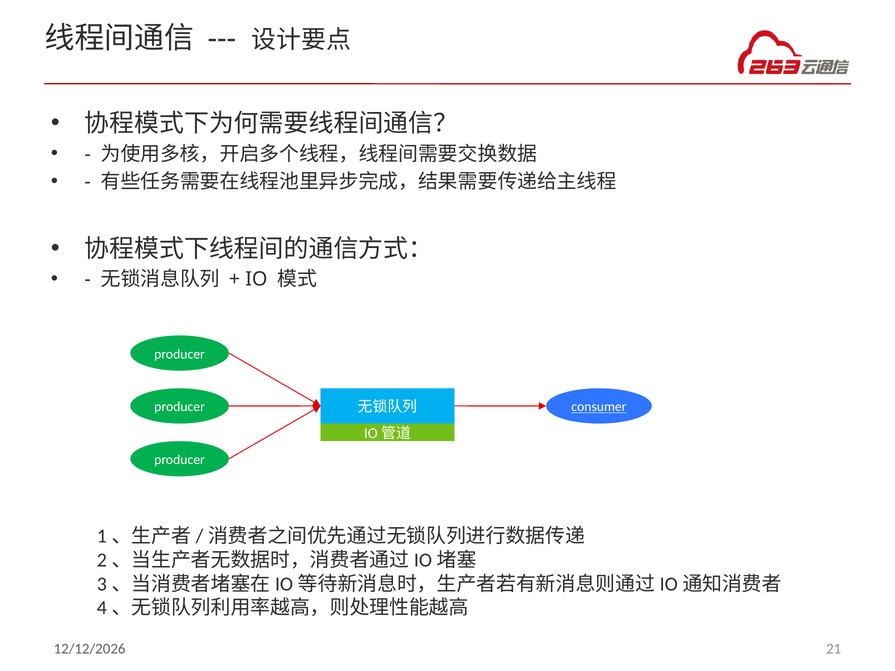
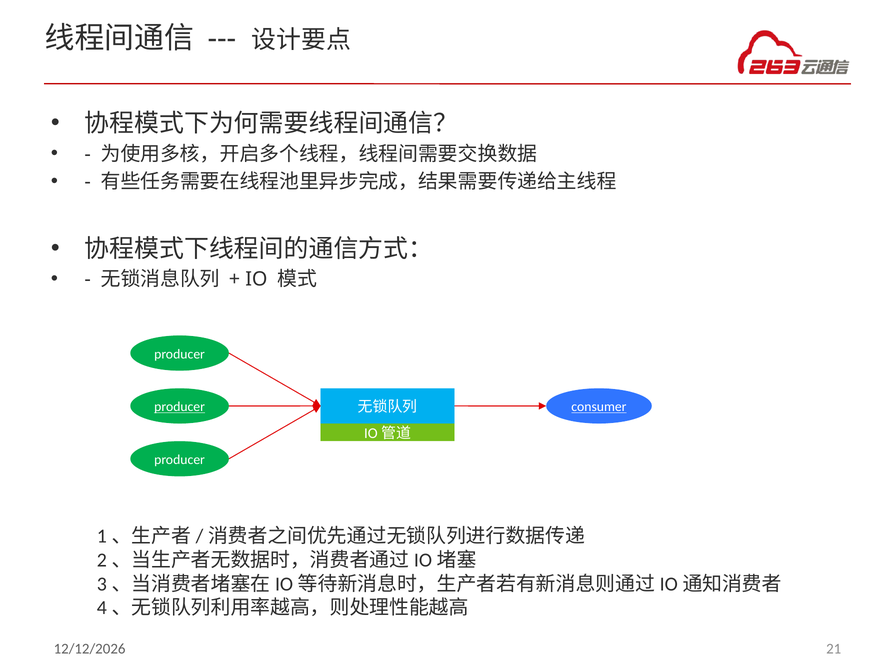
producer underline: none -> present (180, 407)
